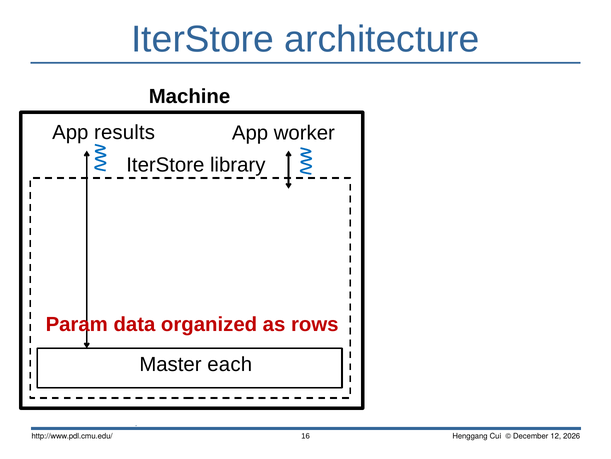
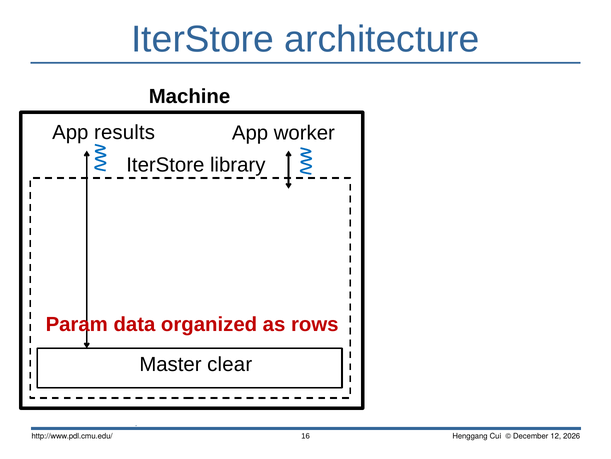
each: each -> clear (230, 364)
